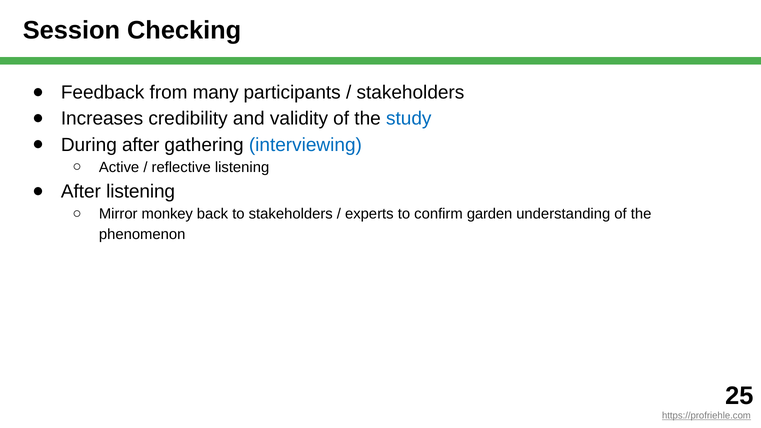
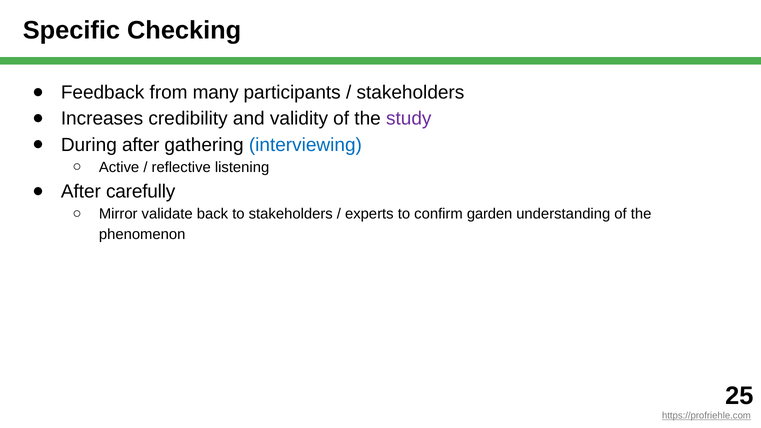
Session: Session -> Specific (71, 30)
study colour: blue -> purple (409, 119)
After listening: listening -> carefully (141, 191)
monkey: monkey -> validate (167, 214)
